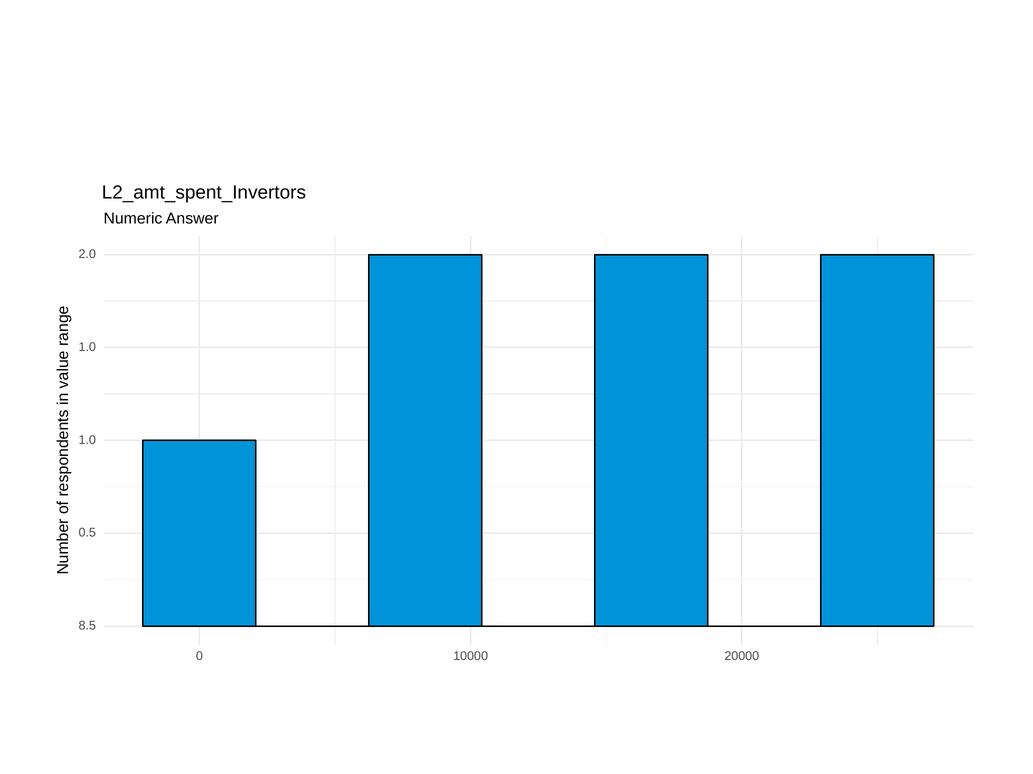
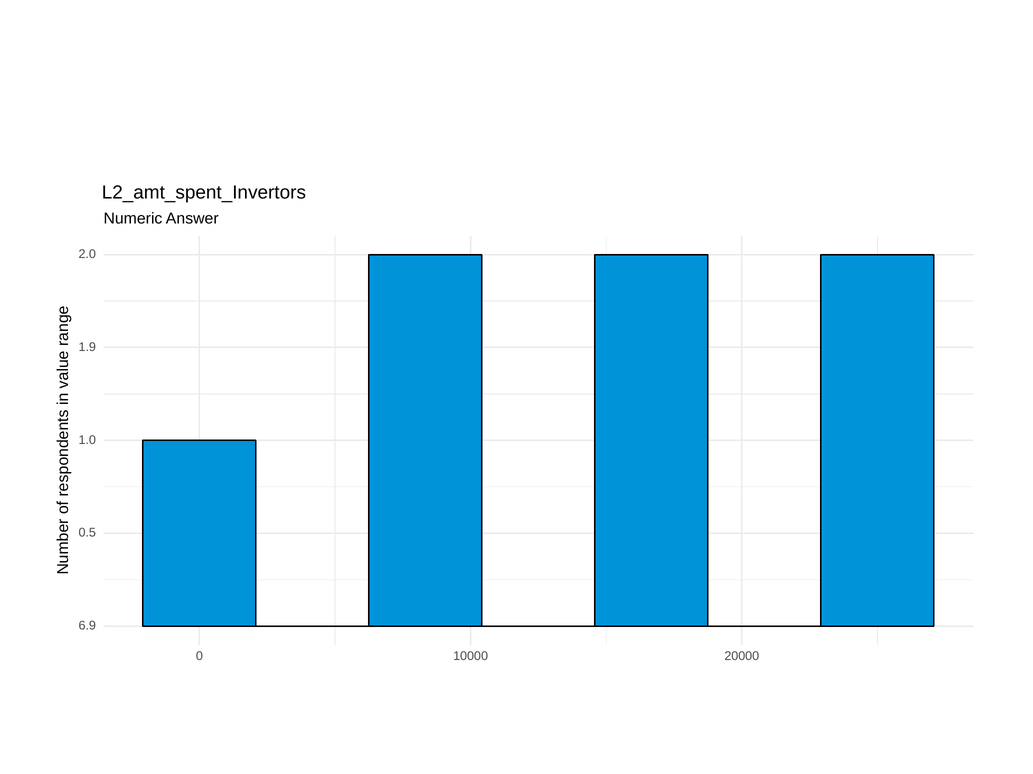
1.0: 1.0 -> 1.9 (87, 347)
8.5: 8.5 -> 6.9 (87, 626)
